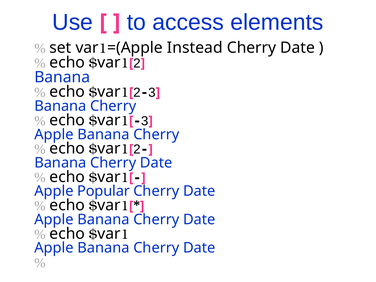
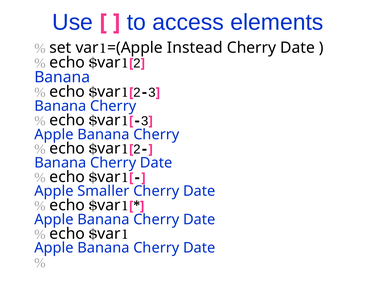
Popular: Popular -> Smaller (103, 191)
